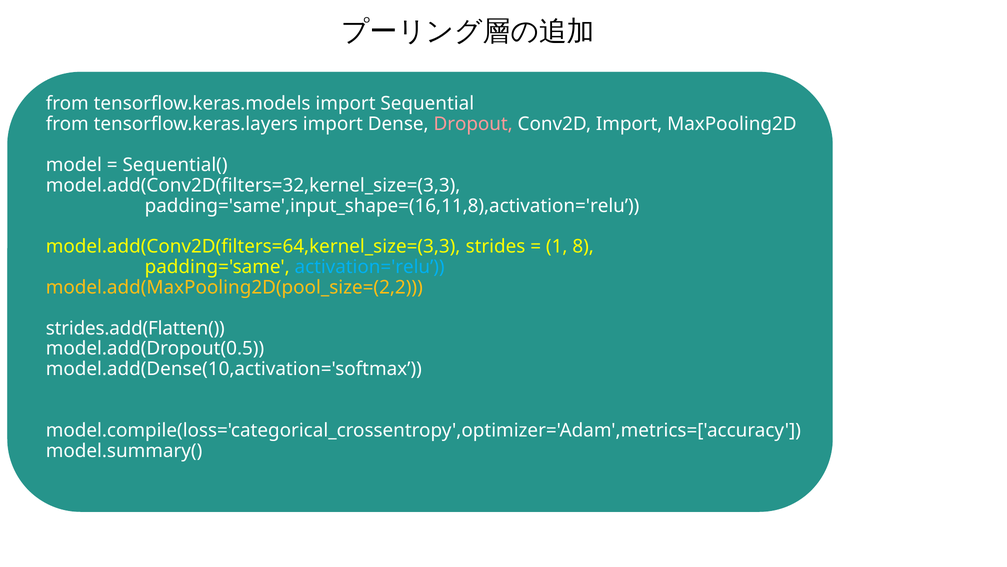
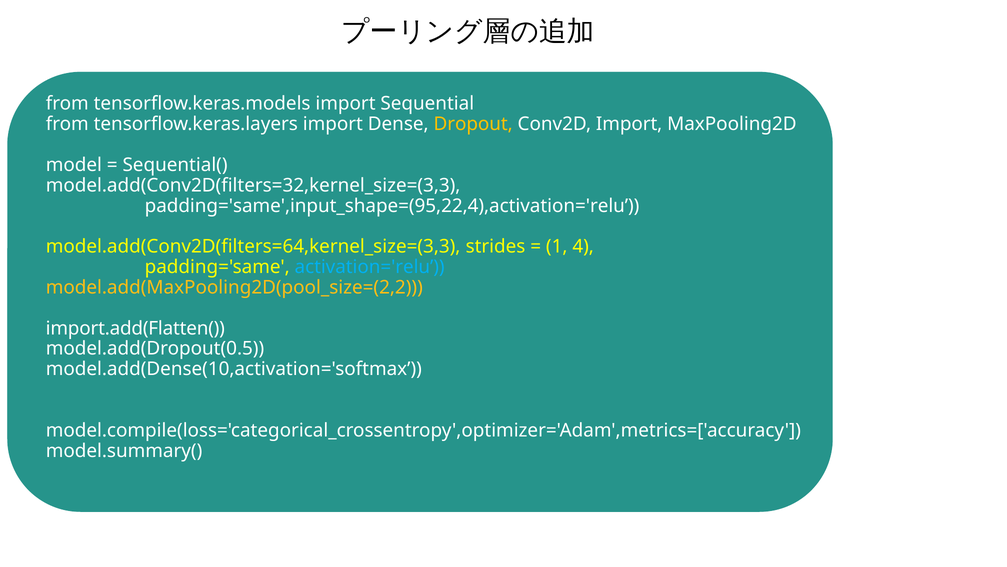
Dropout colour: pink -> yellow (473, 124)
padding='same',input_shape=(16,11,8),activation='relu: padding='same',input_shape=(16,11,8),activation='relu -> padding='same',input_shape=(95,22,4),activation='relu (392, 206)
8: 8 -> 4 (583, 246)
strides.add(Flatten(: strides.add(Flatten( -> import.add(Flatten( (135, 328)
